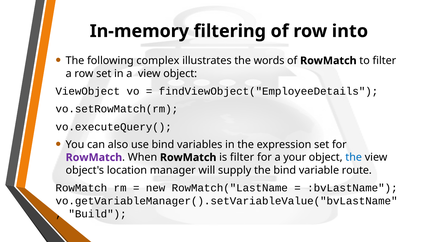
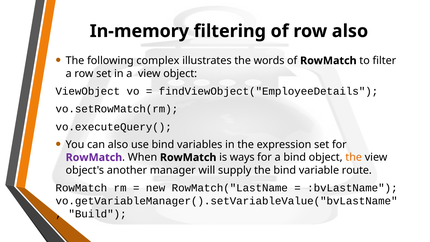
row into: into -> also (350, 31)
is filter: filter -> ways (242, 157)
a your: your -> bind (295, 157)
the colour: blue -> orange (354, 157)
location: location -> another (127, 170)
